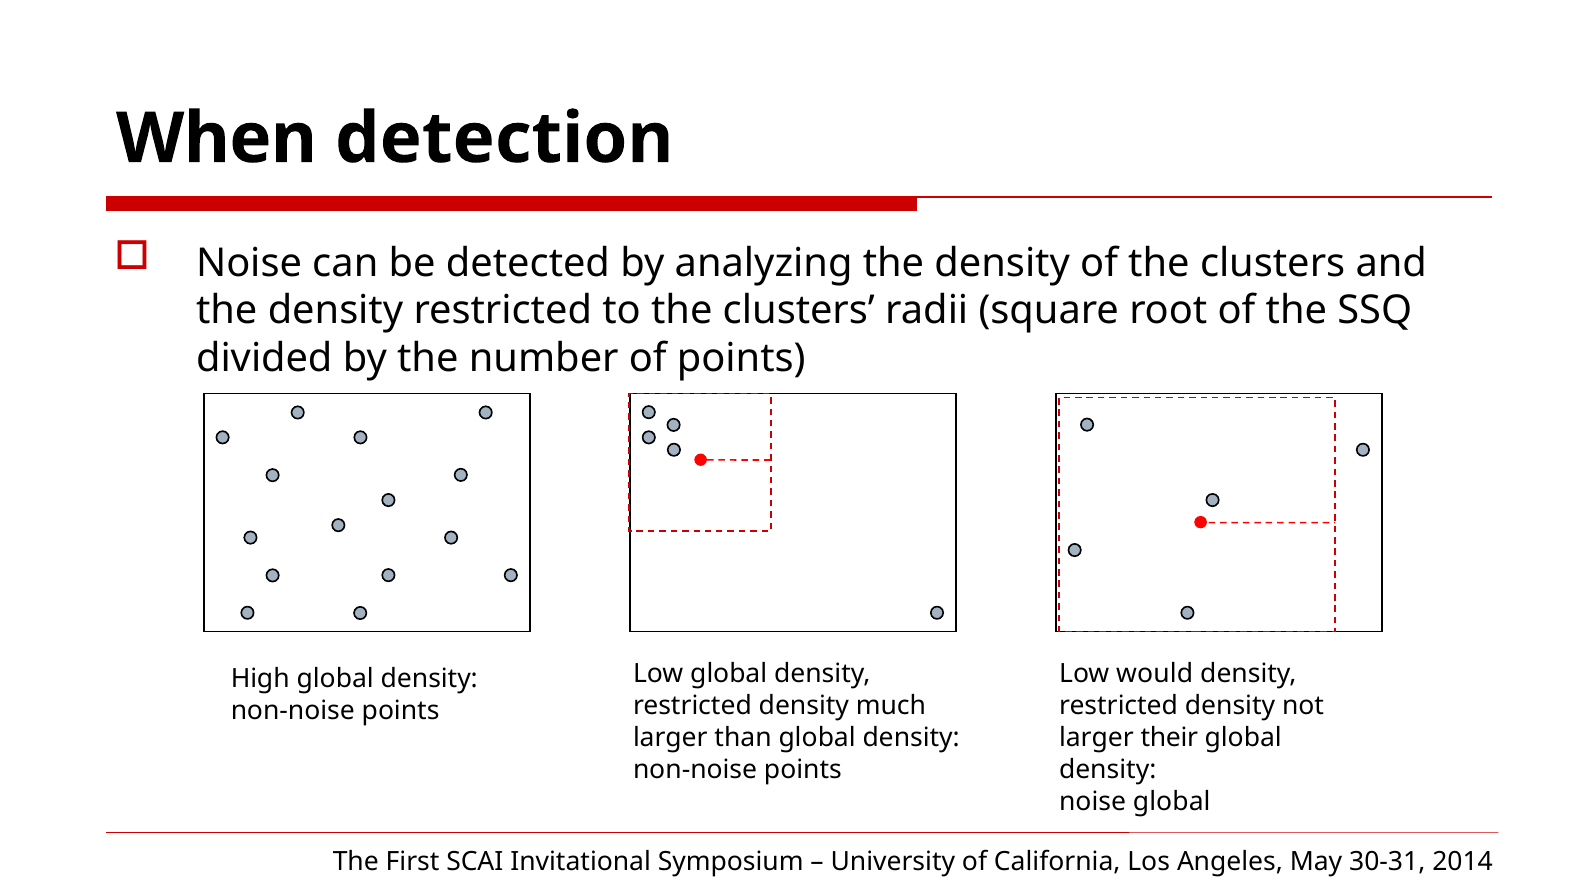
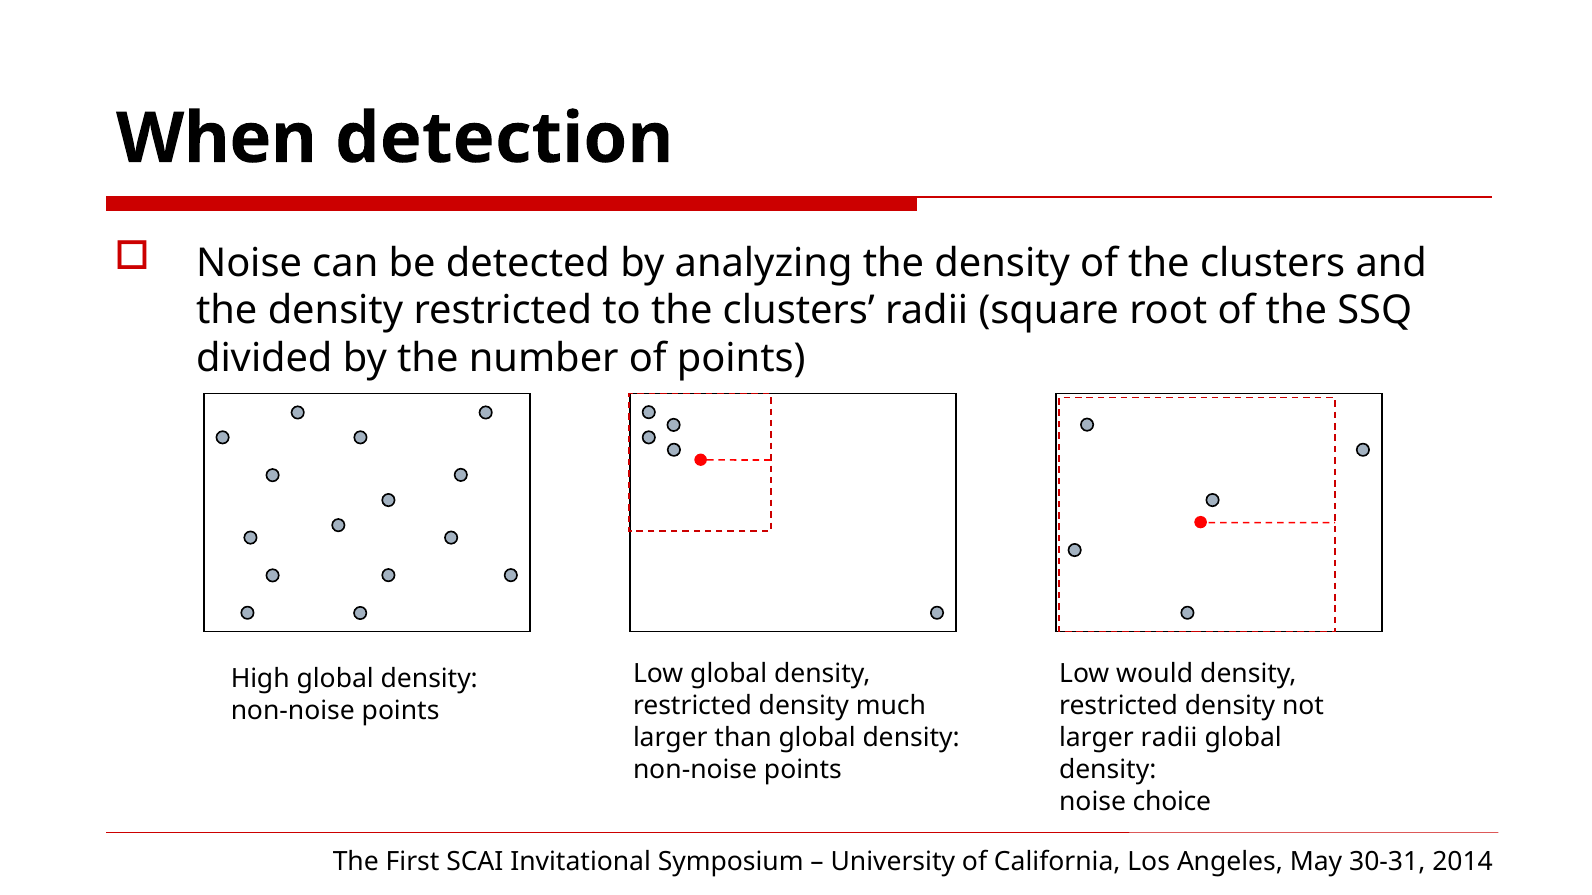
larger their: their -> radii (1169, 738)
noise global: global -> choice (1172, 802)
